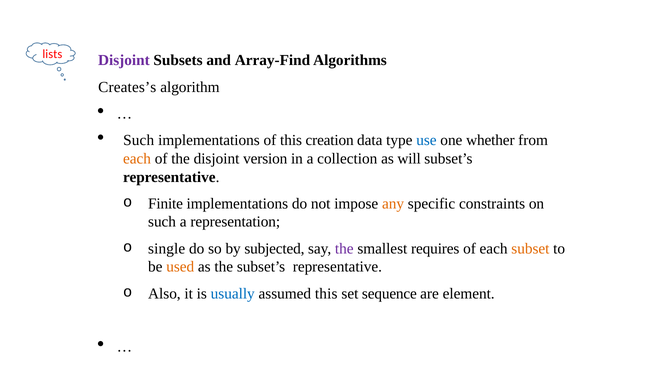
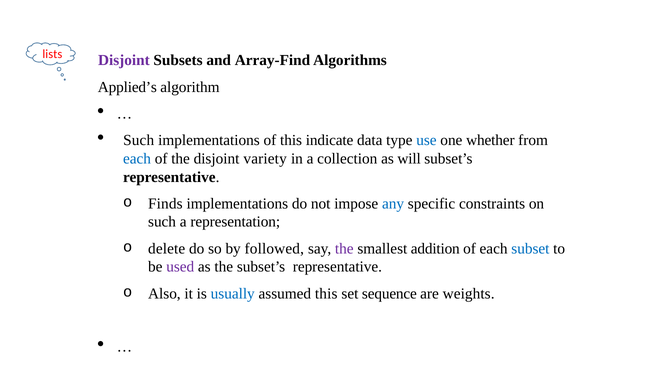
Creates’s: Creates’s -> Applied’s (127, 87)
creation: creation -> indicate (330, 140)
each colour: orange -> blue (137, 159)
version: version -> variety (265, 159)
Finite: Finite -> Finds (165, 204)
any colour: orange -> blue (393, 204)
single: single -> delete (167, 249)
subjected: subjected -> followed (274, 249)
requires: requires -> addition (435, 249)
subset colour: orange -> blue (530, 249)
used colour: orange -> purple (180, 267)
element: element -> weights (469, 294)
